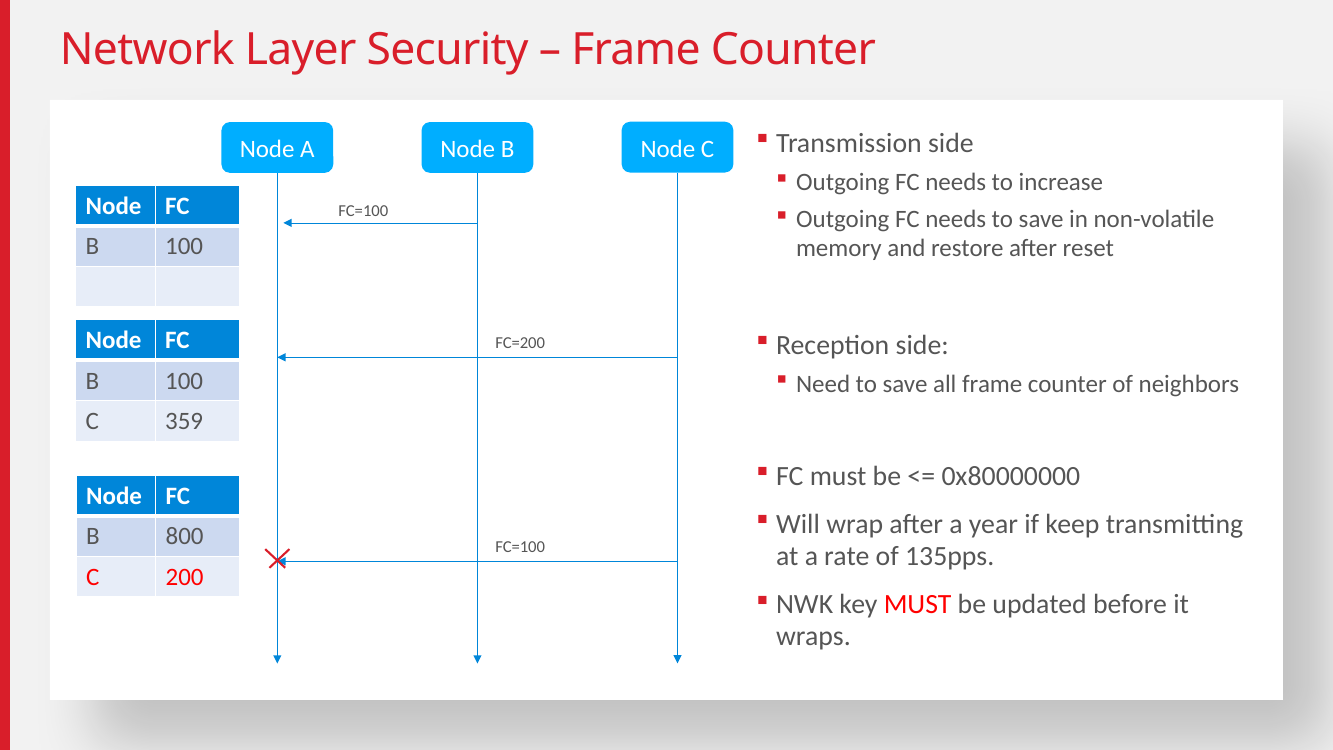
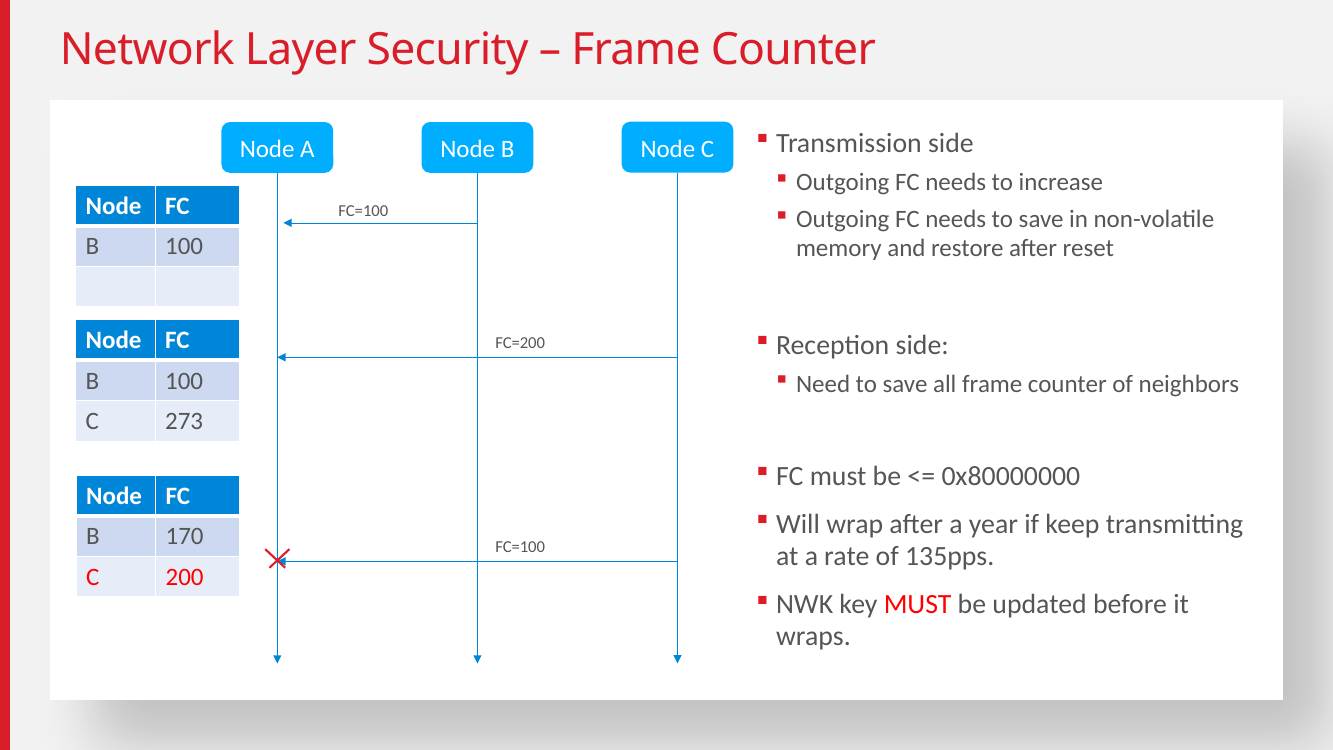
359: 359 -> 273 (184, 421)
800: 800 -> 170 (185, 536)
